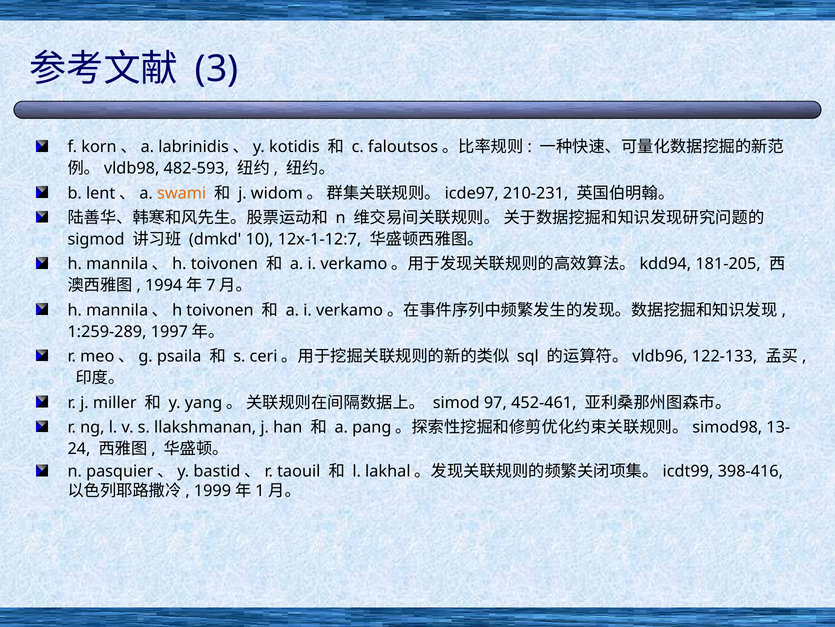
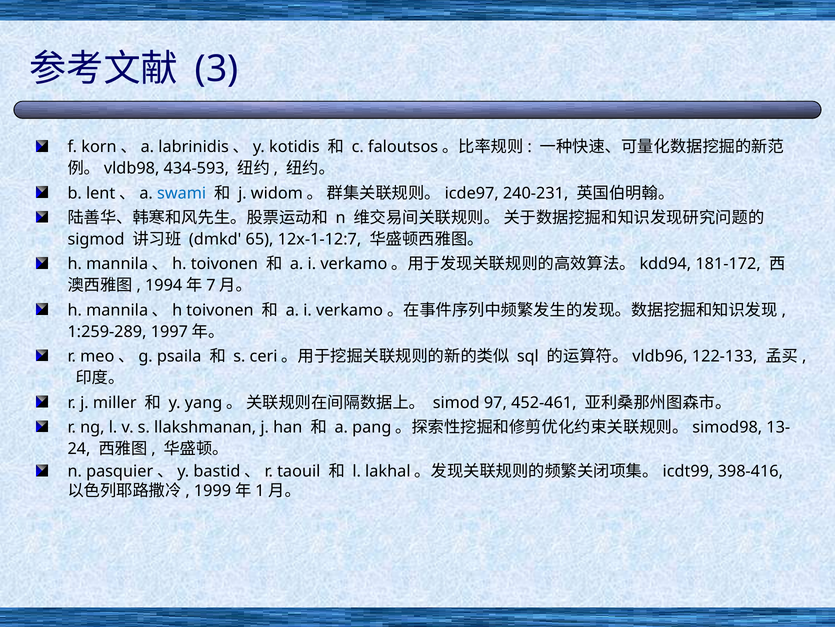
482-593: 482-593 -> 434-593 (196, 168)
swami colour: orange -> blue (182, 193)
210-231: 210-231 -> 240-231 (536, 193)
10: 10 -> 65 (260, 239)
181-205: 181-205 -> 181-172 (728, 264)
